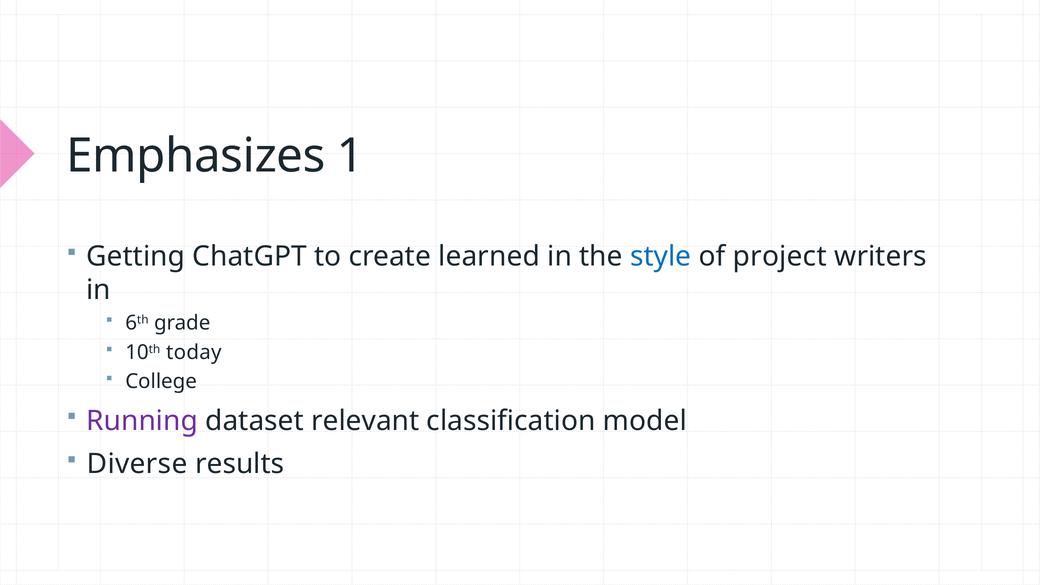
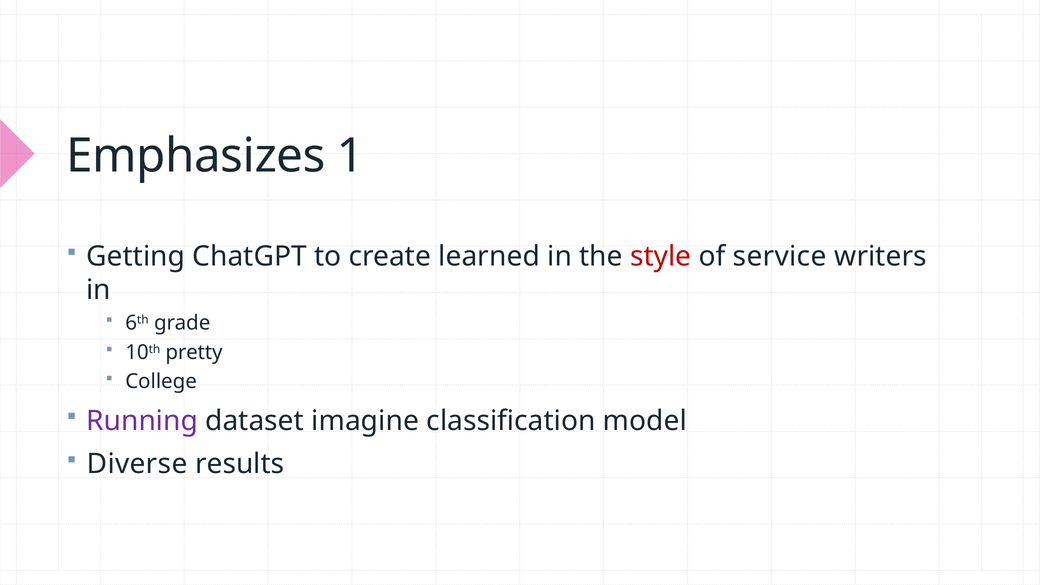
style colour: blue -> red (661, 256)
project: project -> service (780, 256)
today: today -> pretty (194, 352)
relevant: relevant -> imagine (365, 421)
